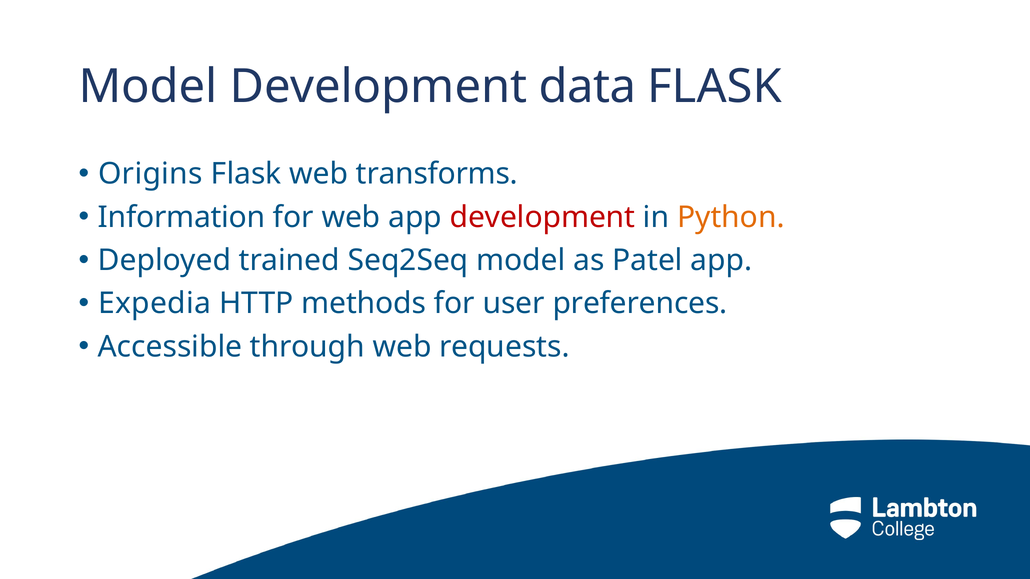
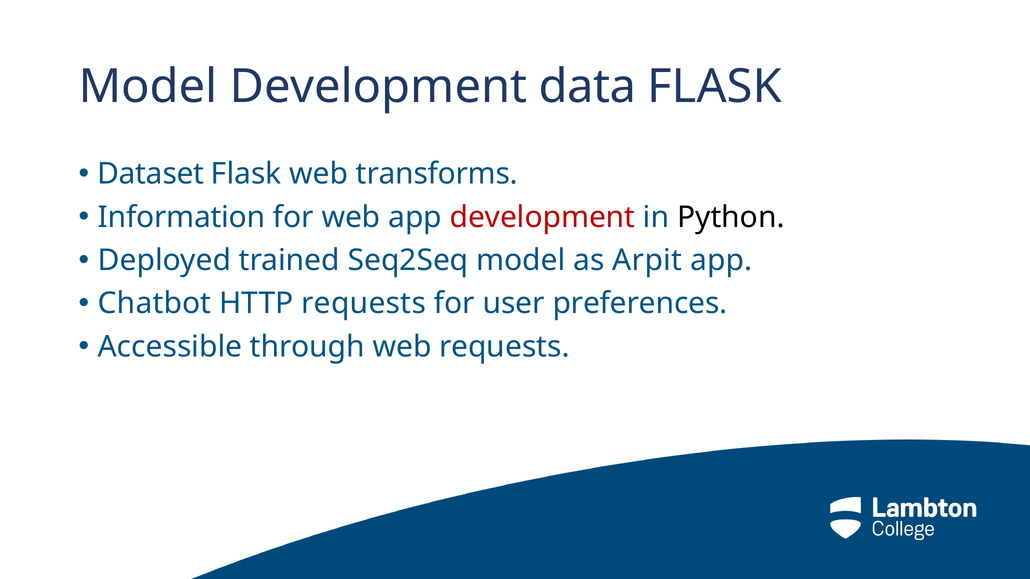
Origins: Origins -> Dataset (151, 174)
Python colour: orange -> black (731, 217)
Patel: Patel -> Arpit (647, 261)
Expedia: Expedia -> Chatbot (155, 304)
HTTP methods: methods -> requests (364, 304)
